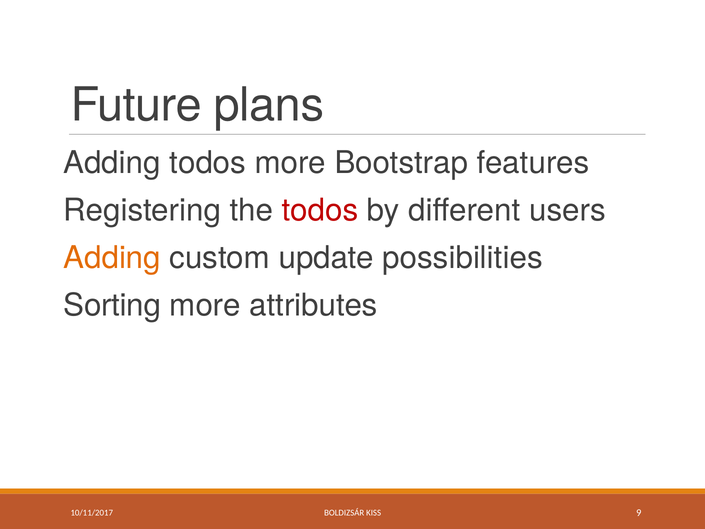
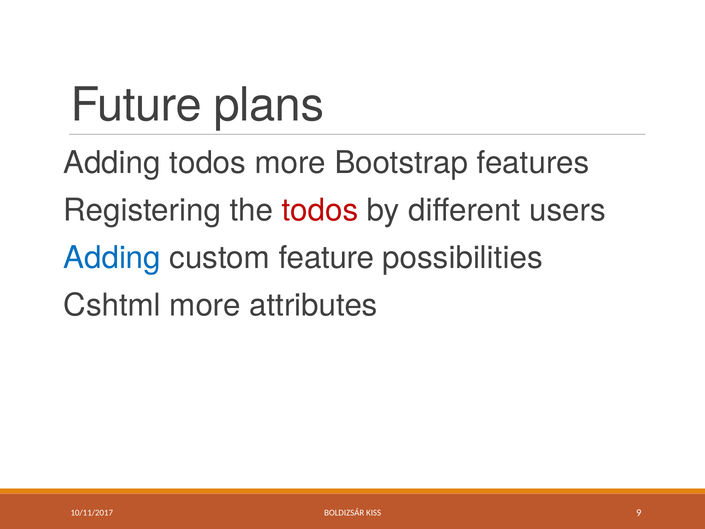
Adding colour: orange -> blue (112, 258)
update: update -> feature (326, 258)
Sorting: Sorting -> Cshtml (112, 305)
